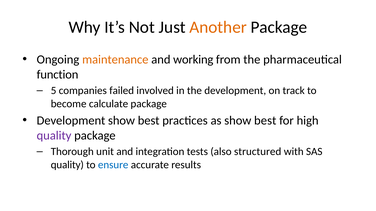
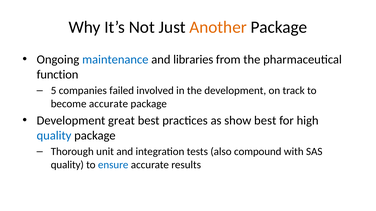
maintenance colour: orange -> blue (115, 60)
working: working -> libraries (193, 60)
become calculate: calculate -> accurate (108, 104)
Development show: show -> great (121, 121)
quality colour: purple -> blue (54, 136)
structured: structured -> compound (258, 152)
